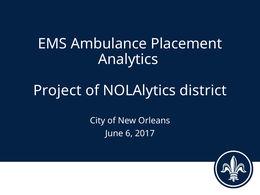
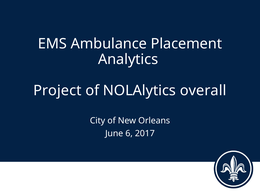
district: district -> overall (203, 91)
